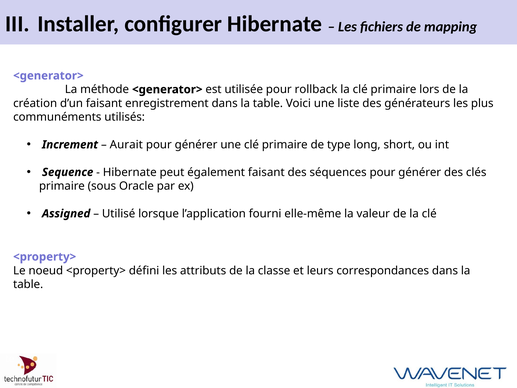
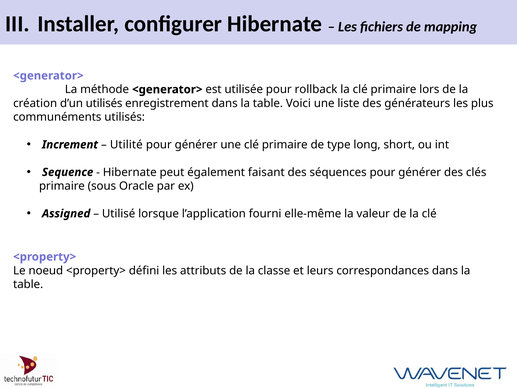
d’un faisant: faisant -> utilisés (104, 103)
Aurait: Aurait -> Utilité (126, 145)
